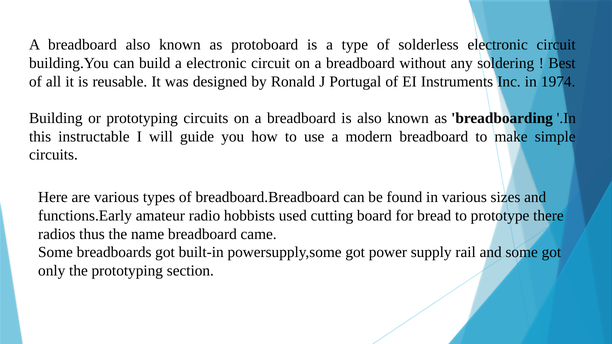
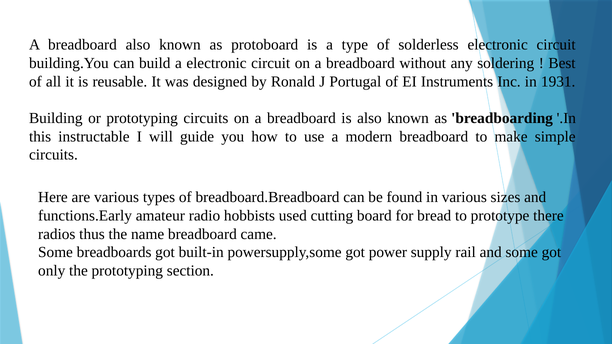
1974: 1974 -> 1931 (558, 82)
